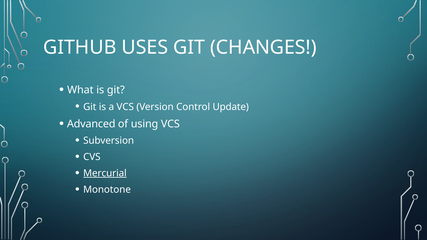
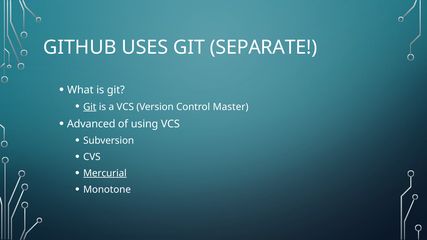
CHANGES: CHANGES -> SEPARATE (264, 47)
Git underline: none -> present (90, 107)
Update: Update -> Master (231, 107)
